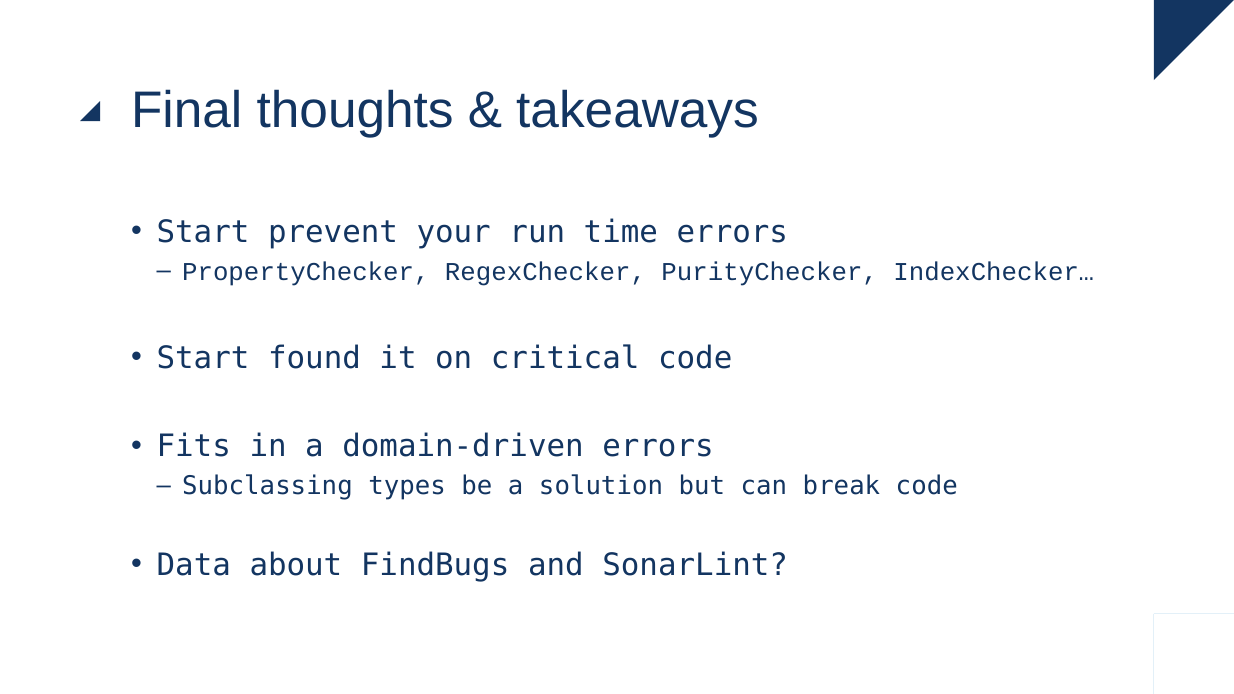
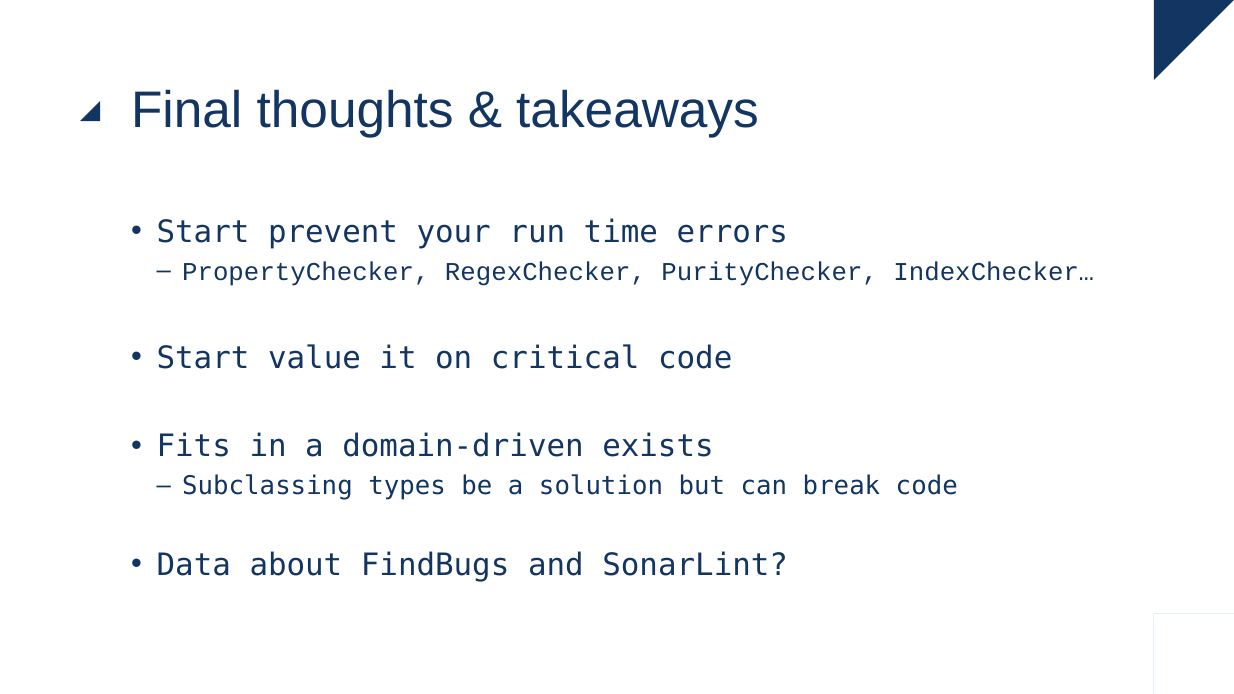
found: found -> value (314, 358)
domain-driven errors: errors -> exists (658, 447)
